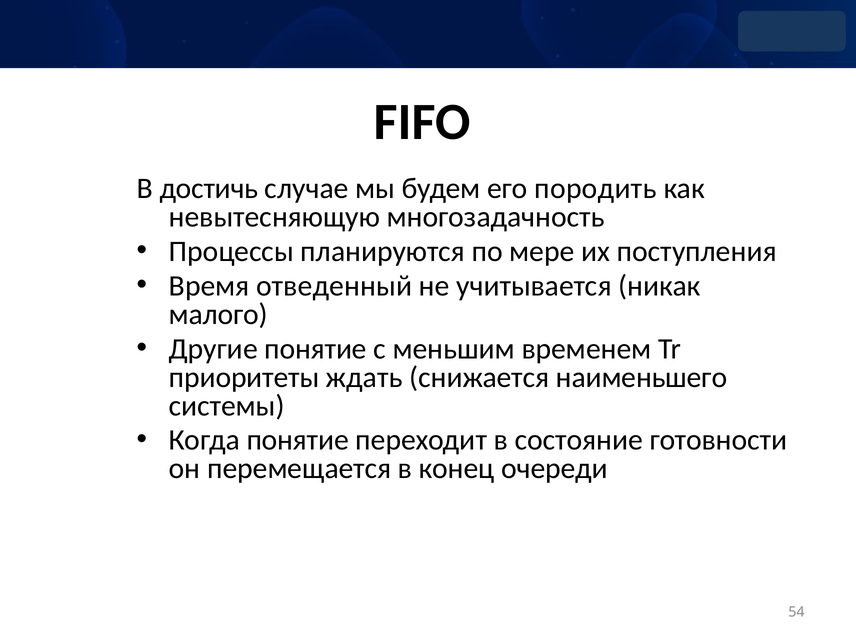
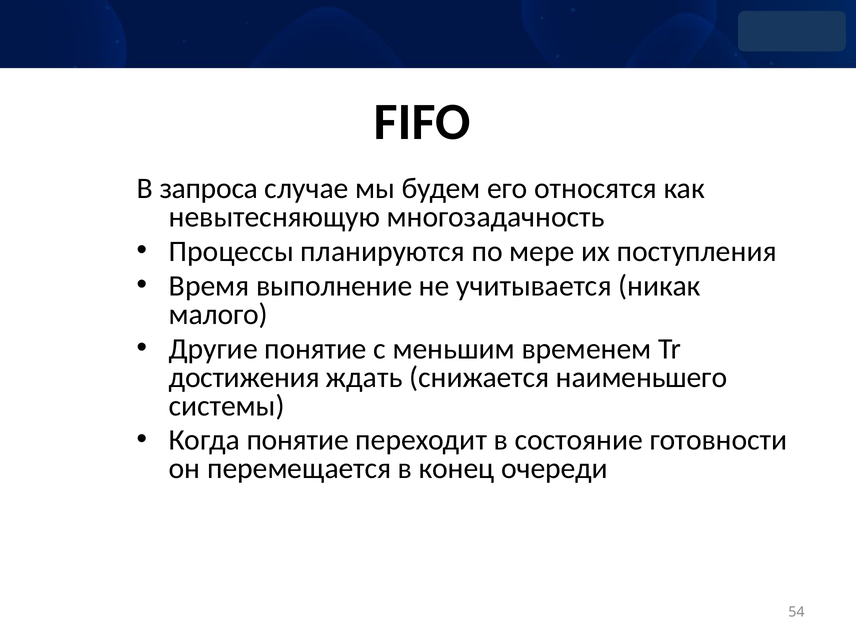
достичь: достичь -> запроса (209, 188)
породить: породить -> относятся (596, 188)
отведенный: отведенный -> выполнение (334, 286)
приоритеты: приоритеты -> достижения (244, 377)
